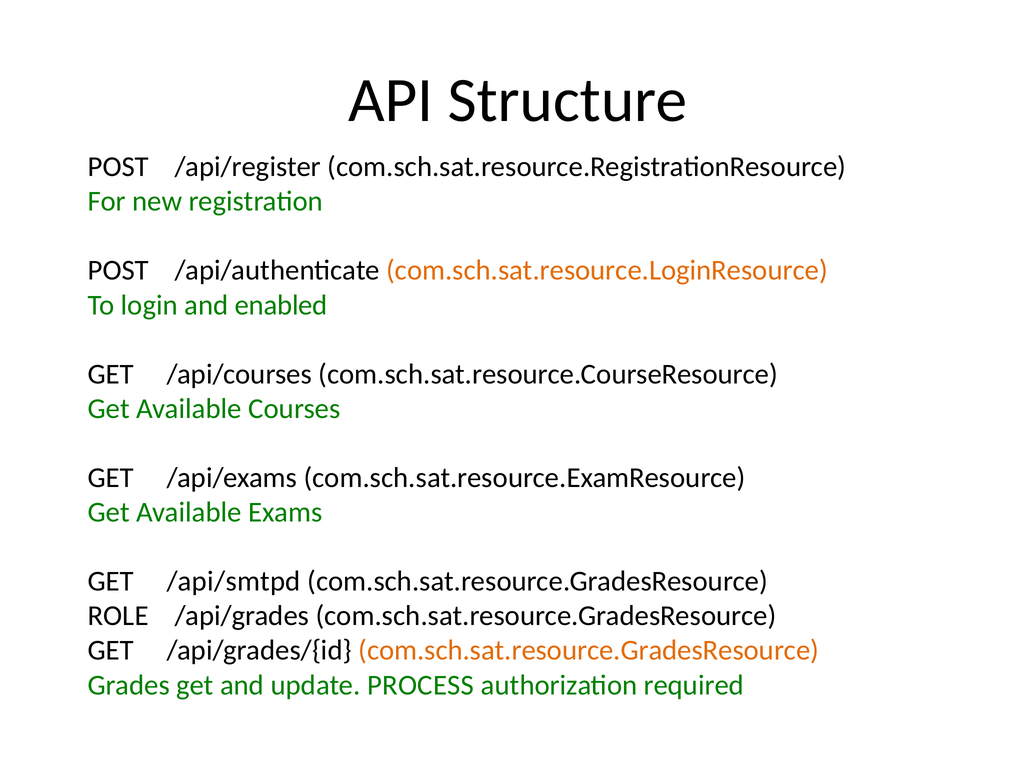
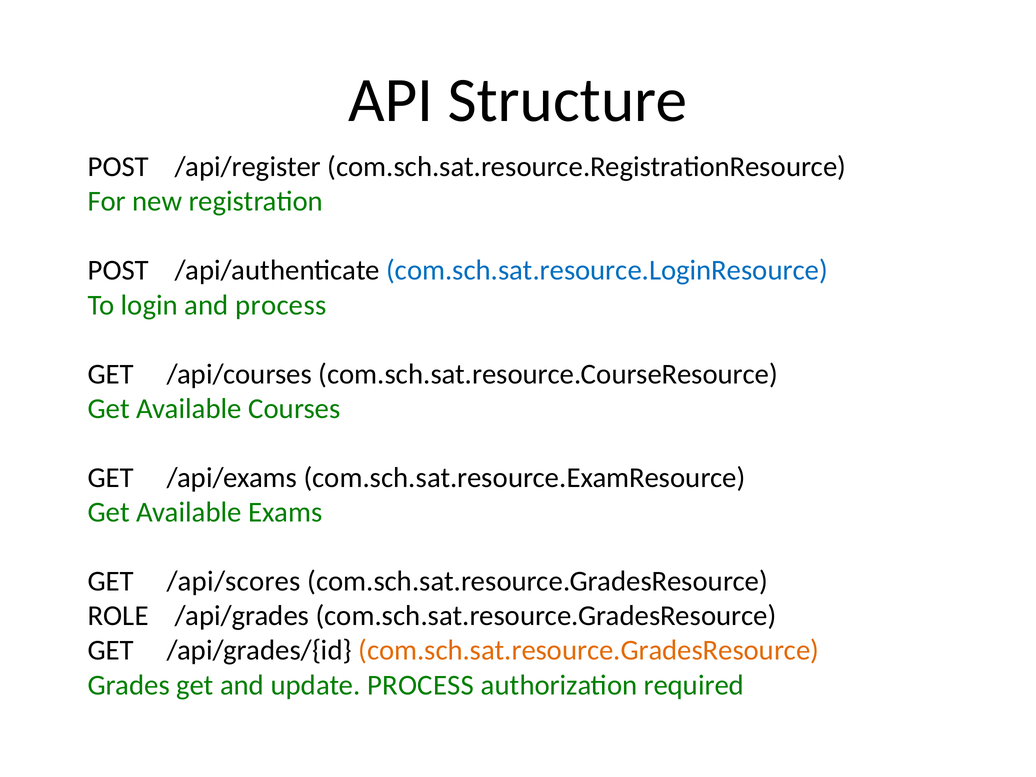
com.sch.sat.resource.LoginResource colour: orange -> blue (607, 270)
and enabled: enabled -> process (281, 305)
/api/smtpd: /api/smtpd -> /api/scores (234, 581)
